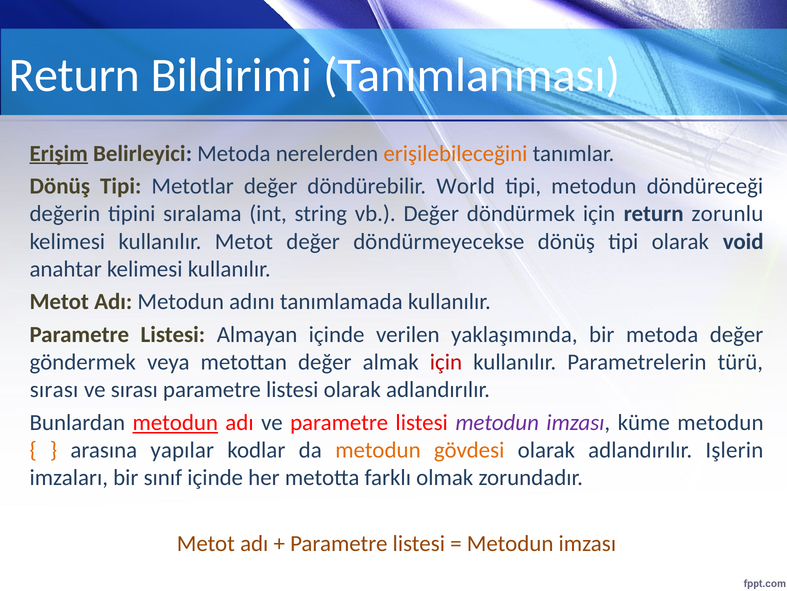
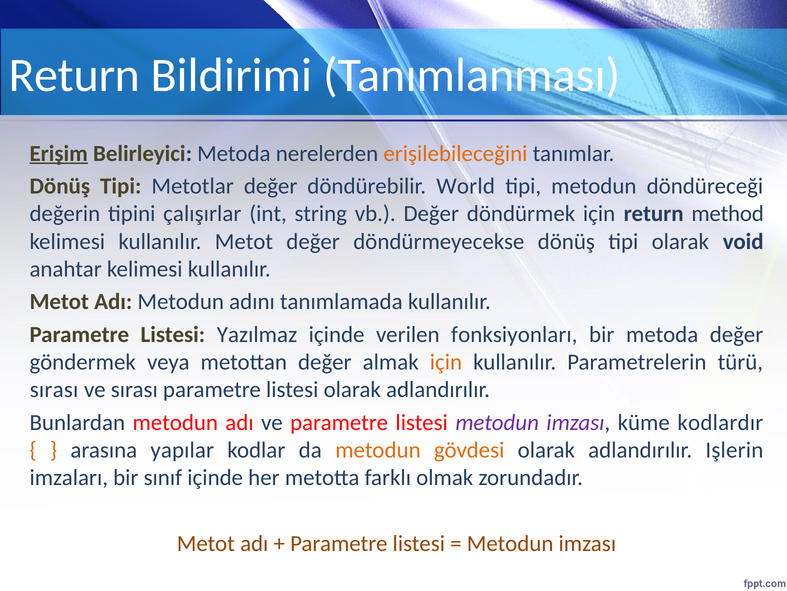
sıralama: sıralama -> çalışırlar (202, 214)
zorunlu: zorunlu -> method (728, 214)
Almayan: Almayan -> Yazılmaz (257, 334)
yaklaşımında: yaklaşımında -> fonksiyonları (514, 334)
için colour: red -> orange (446, 362)
metodun underline: present -> none (175, 422)
küme metodun: metodun -> kodlardır (720, 422)
